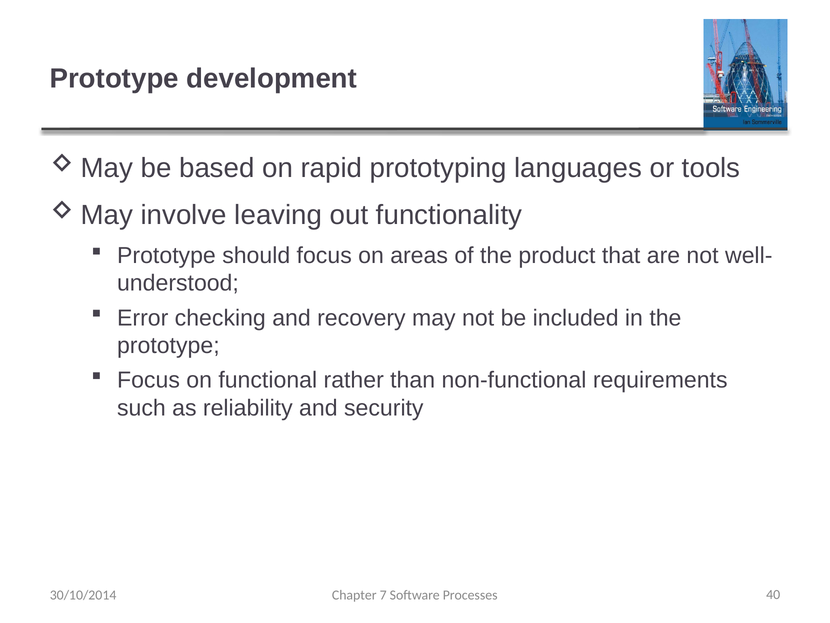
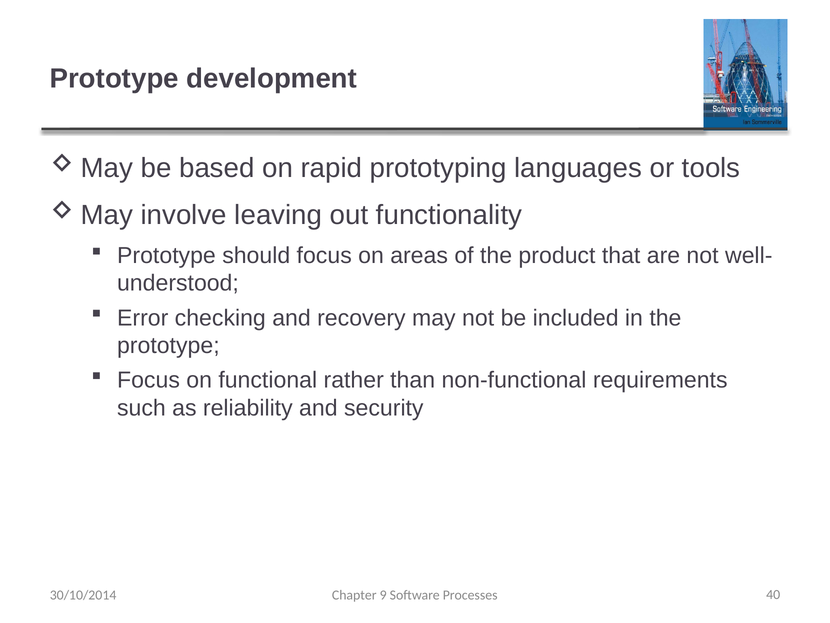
7: 7 -> 9 (383, 594)
